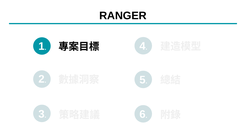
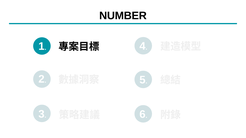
RANGER: RANGER -> NUMBER (123, 16)
